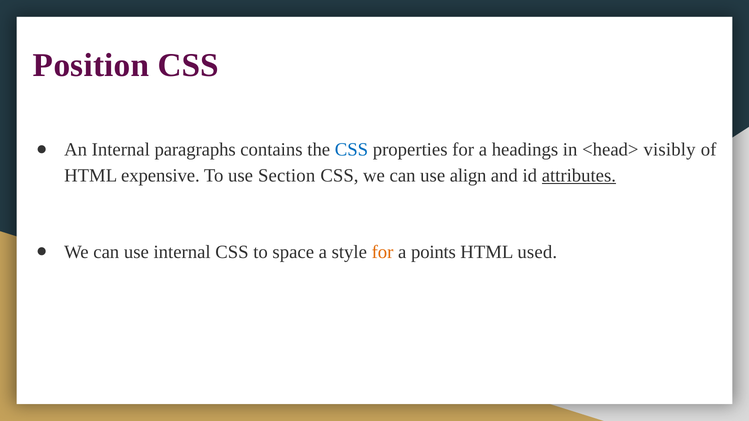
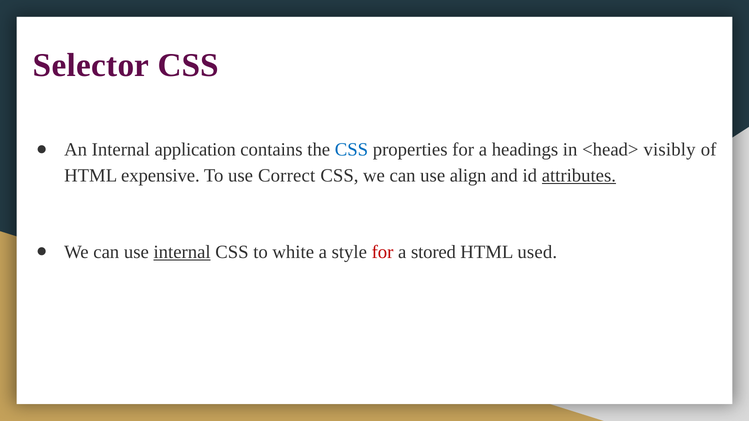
Position: Position -> Selector (91, 65)
paragraphs: paragraphs -> application (195, 150)
Section: Section -> Correct (287, 176)
internal underline: none -> present (182, 252)
space: space -> white (293, 252)
for colour: orange -> red (383, 252)
points: points -> stored (434, 252)
